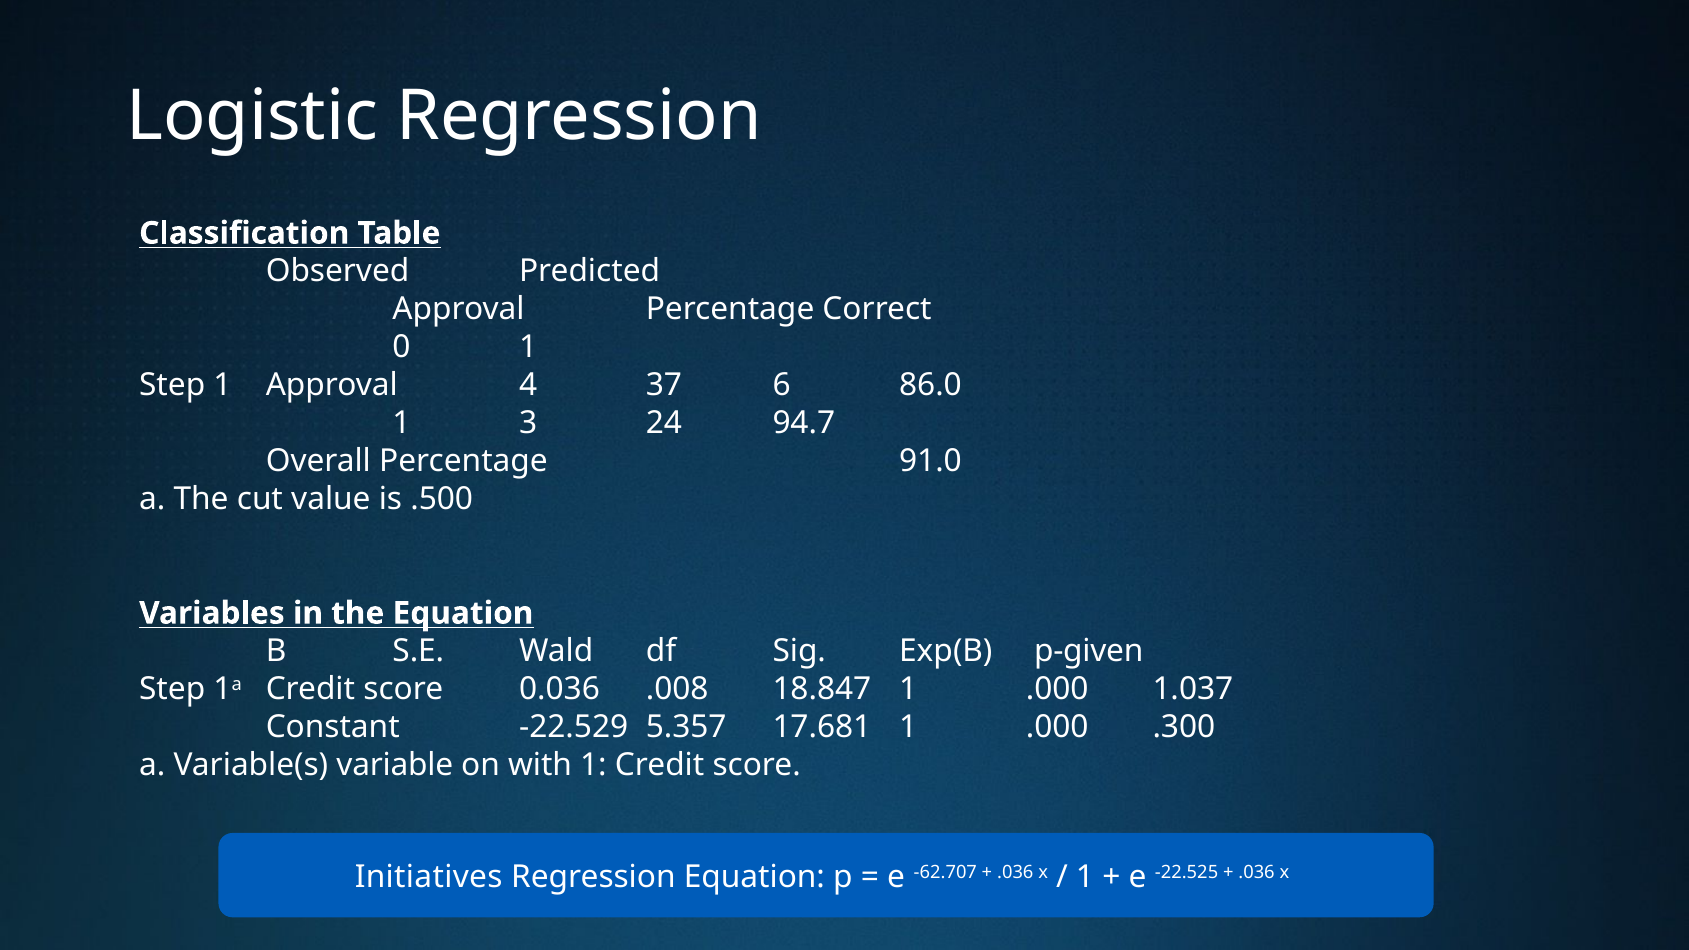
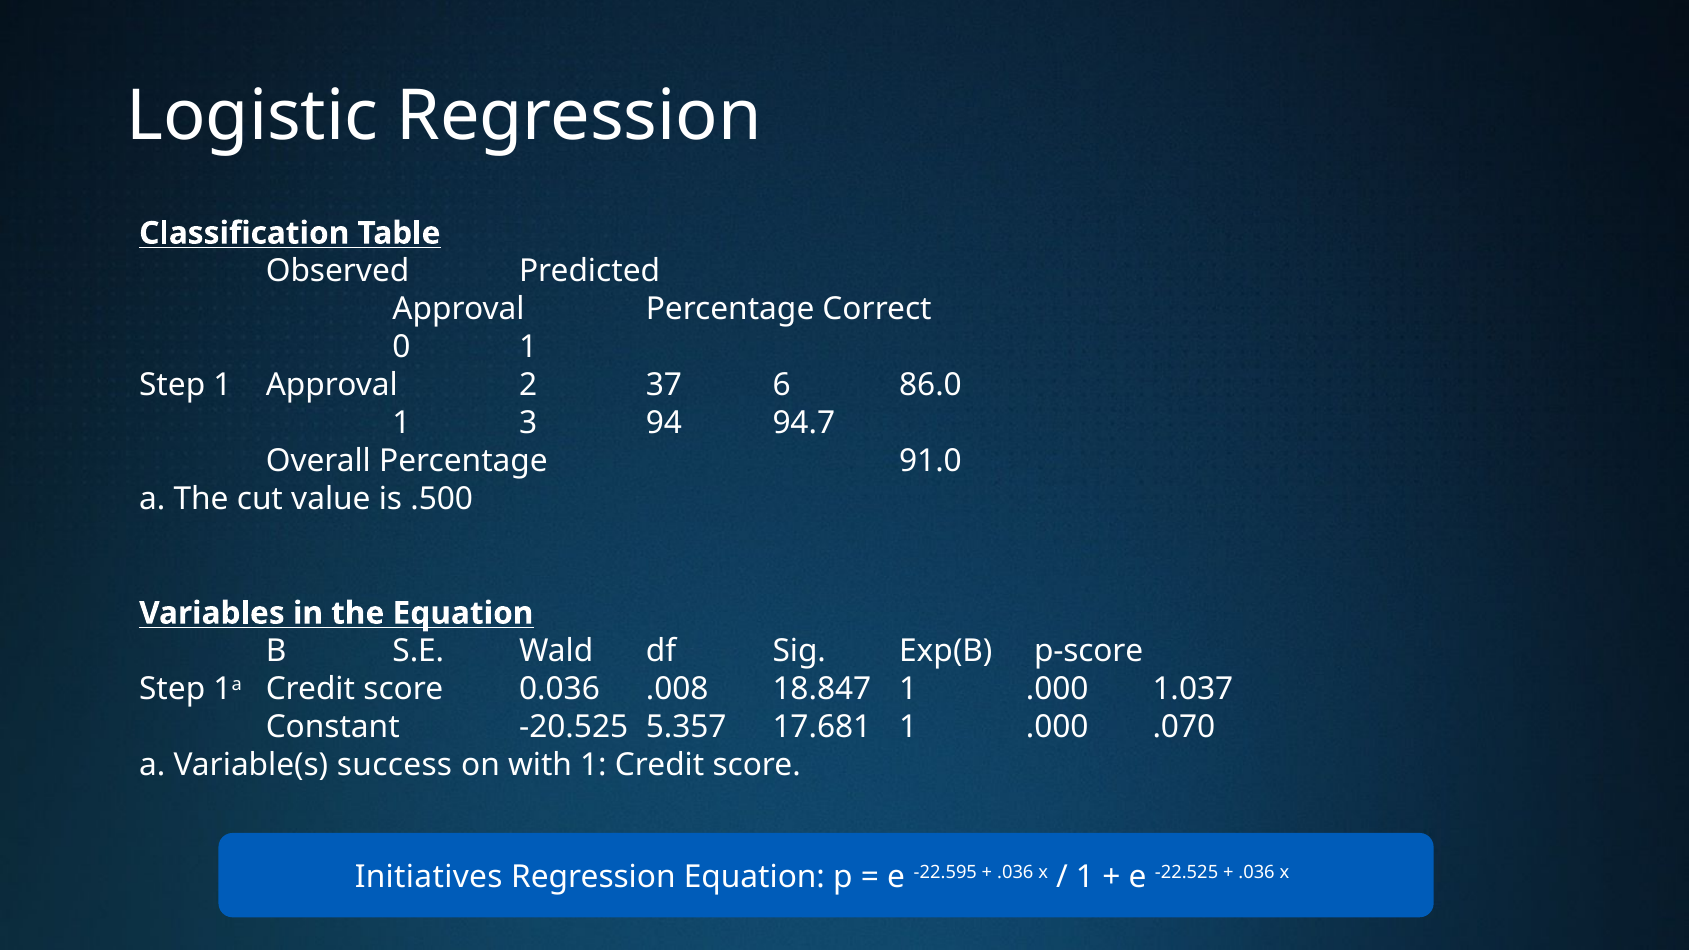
4: 4 -> 2 (528, 385)
24: 24 -> 94 (664, 423)
p-given: p-given -> p-score (1089, 651)
-22.529: -22.529 -> -20.525 (574, 727)
.300: .300 -> .070 (1184, 727)
variable: variable -> success (395, 765)
-62.707: -62.707 -> -22.595 (945, 872)
